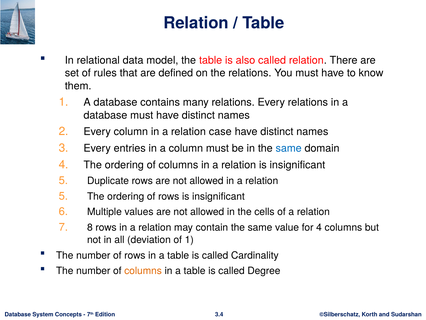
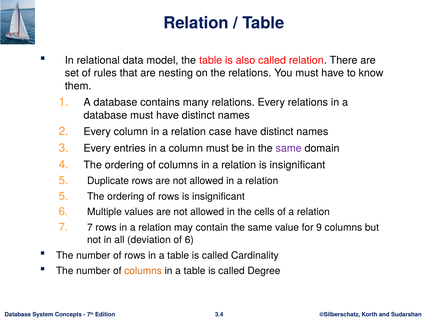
defined: defined -> nesting (176, 73)
same colour: blue -> purple (289, 148)
8: 8 -> 7 (90, 227)
for 4: 4 -> 9 (319, 227)
of 1: 1 -> 6 (189, 239)
